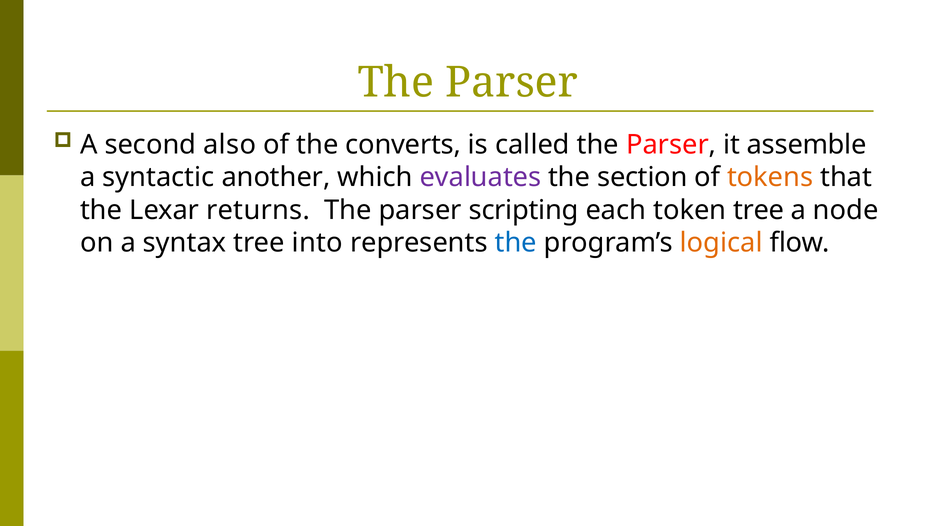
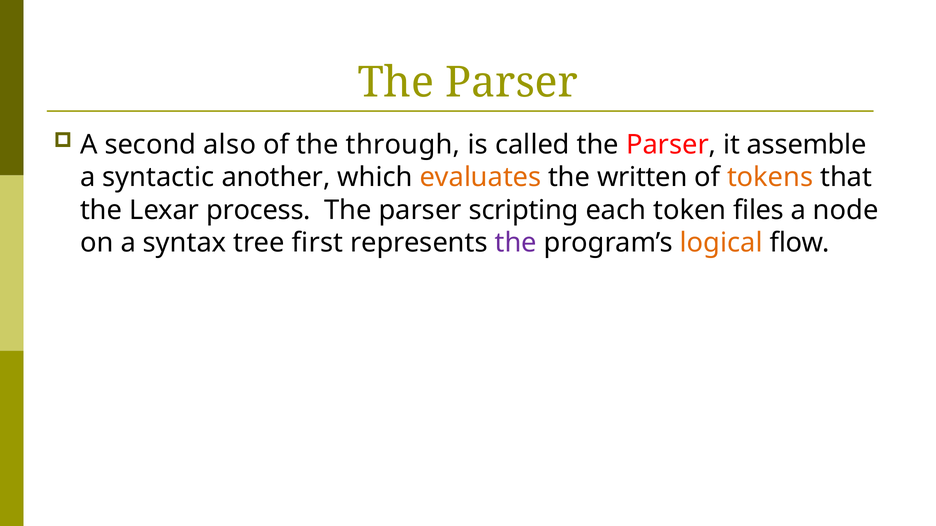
converts: converts -> through (403, 145)
evaluates colour: purple -> orange (480, 177)
section: section -> written (642, 177)
returns: returns -> process (258, 210)
token tree: tree -> files (759, 210)
into: into -> first (317, 243)
the colour: blue -> purple (516, 243)
